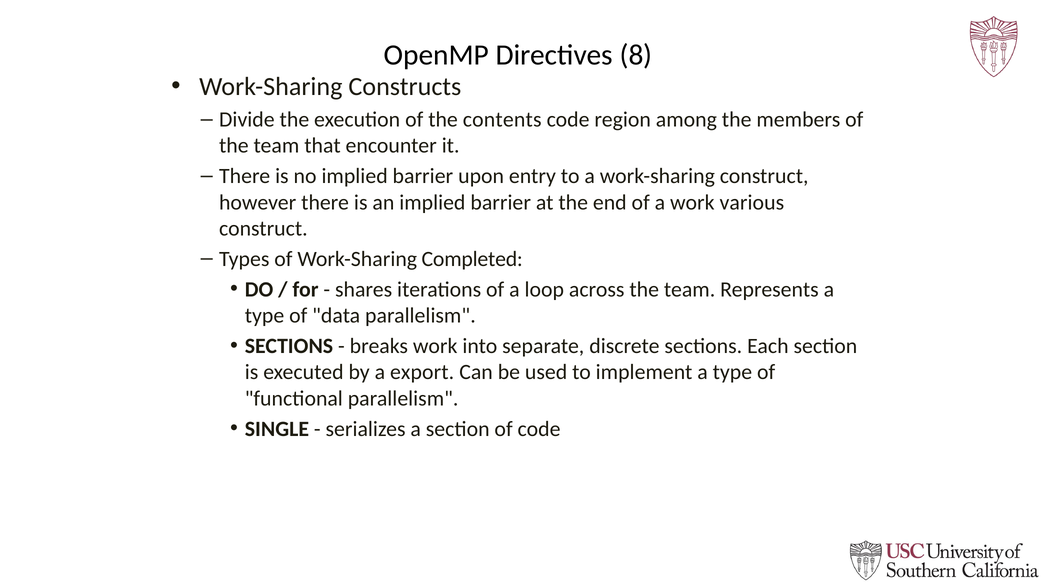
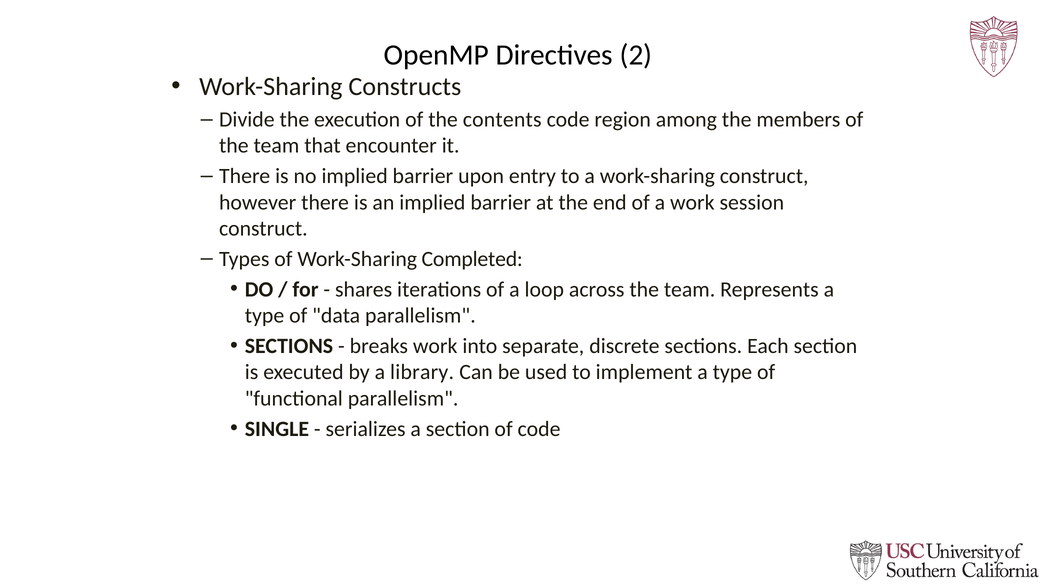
8: 8 -> 2 (636, 55)
various: various -> session (752, 202)
export: export -> library (422, 373)
